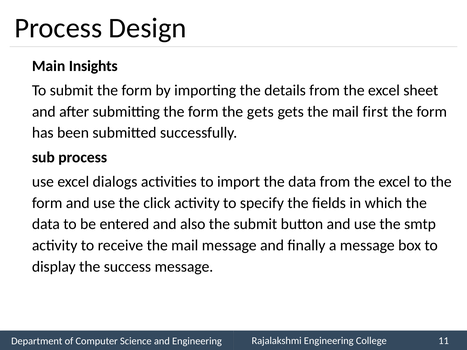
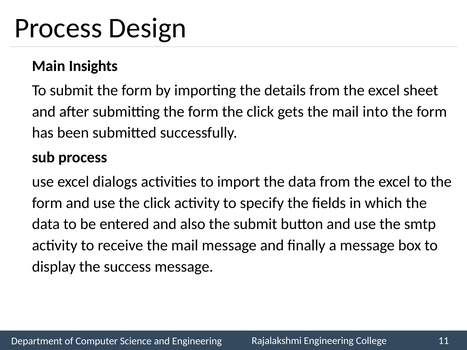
form the gets: gets -> click (260, 112)
first: first -> into (375, 112)
